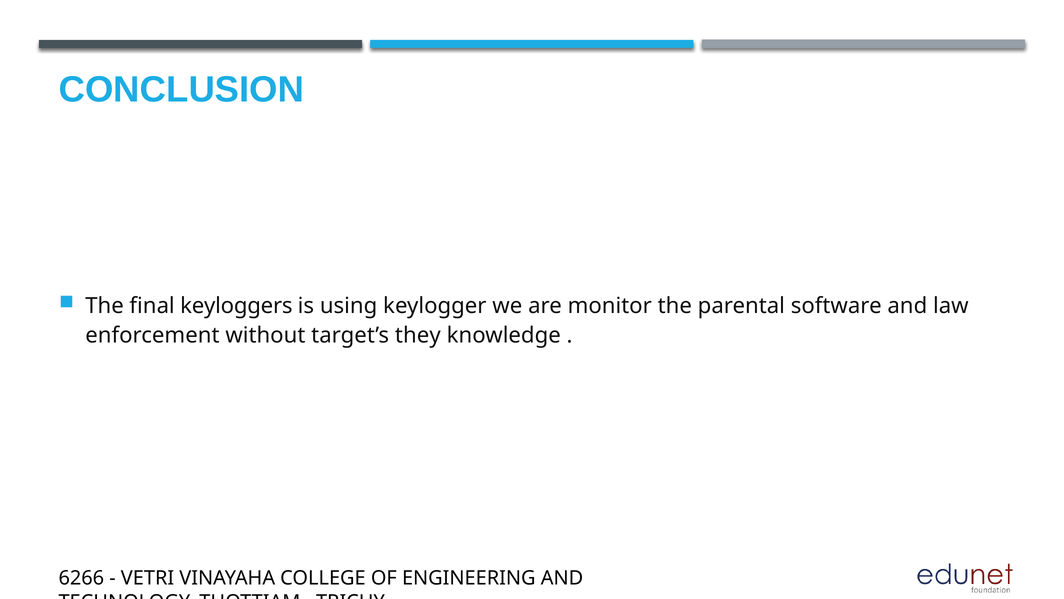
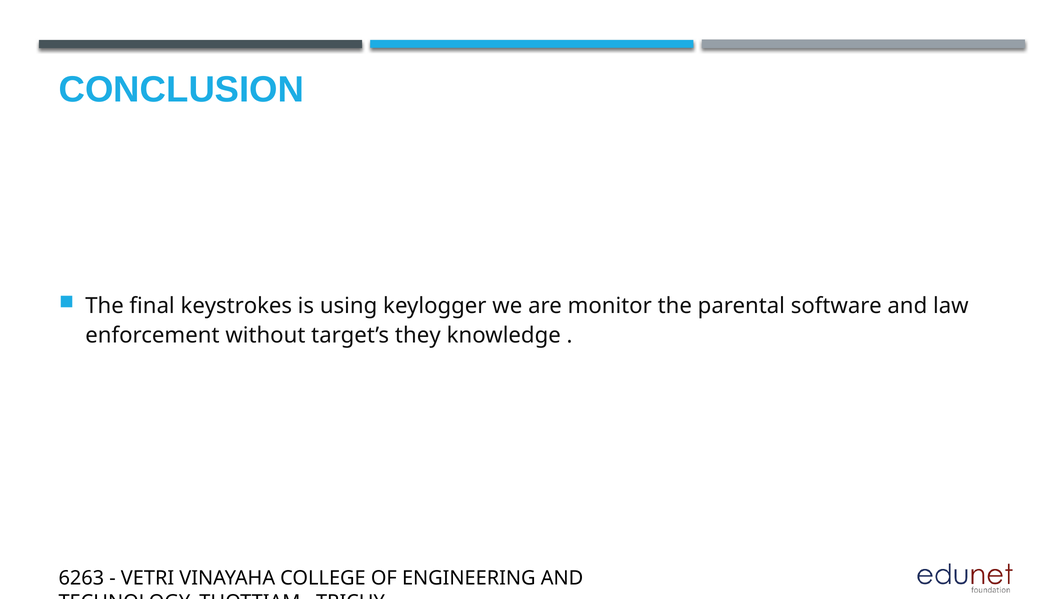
keyloggers: keyloggers -> keystrokes (236, 306)
6266: 6266 -> 6263 (81, 578)
